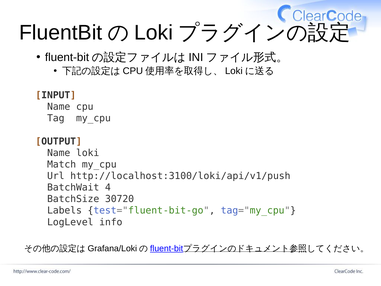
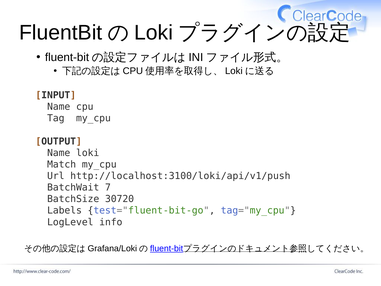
4: 4 -> 7 (108, 187)
